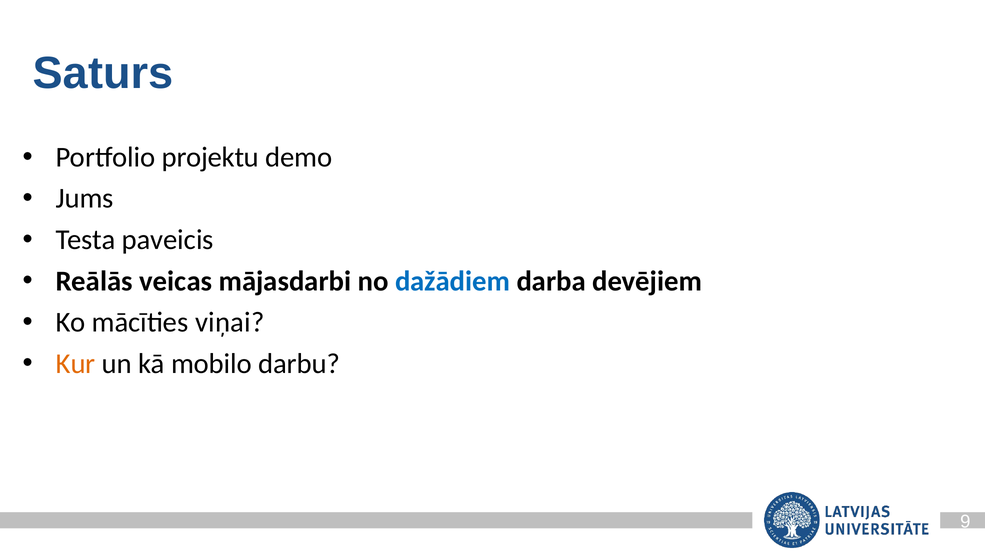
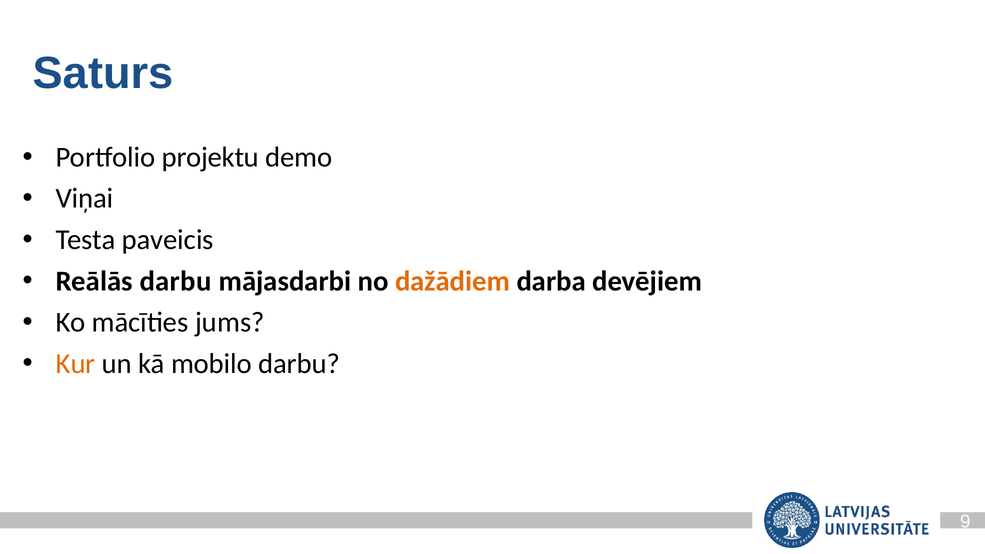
Jums: Jums -> Viņai (85, 198)
Reālās veicas: veicas -> darbu (176, 281)
dažādiem colour: blue -> orange (453, 281)
viņai: viņai -> jums (230, 322)
